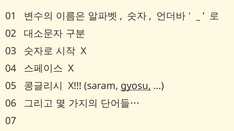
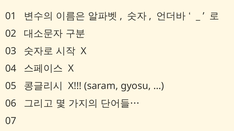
gyosu underline: present -> none (136, 86)
